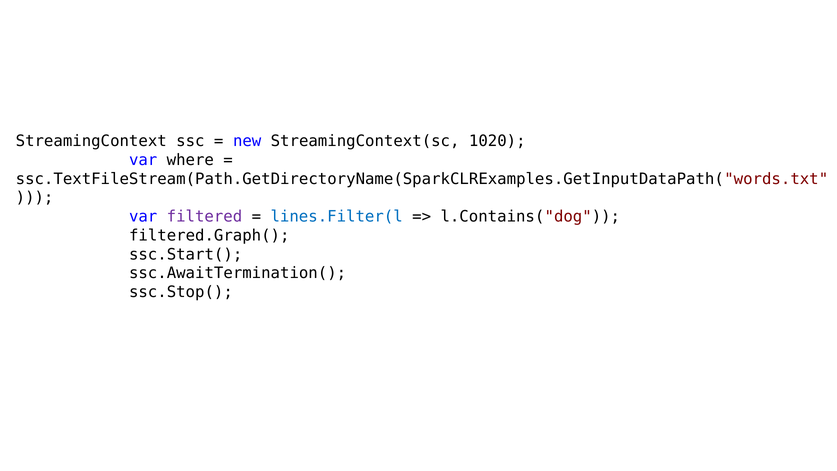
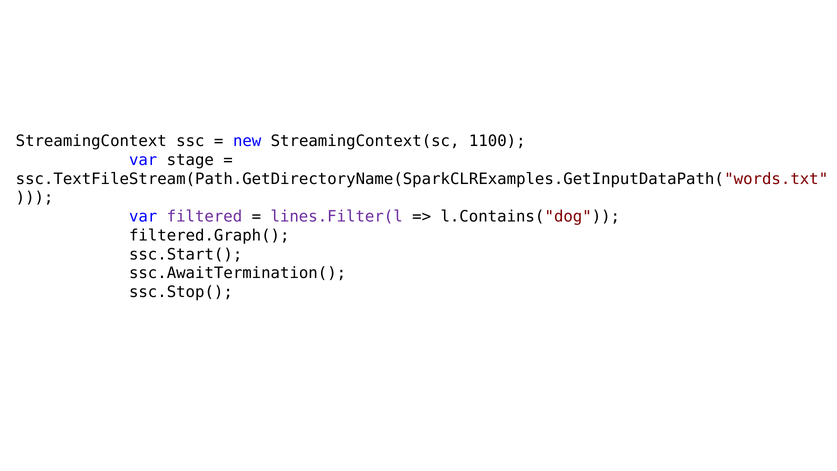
1020: 1020 -> 1100 (497, 141)
where: where -> stage (190, 160)
lines.Filter(l colour: blue -> purple (337, 217)
